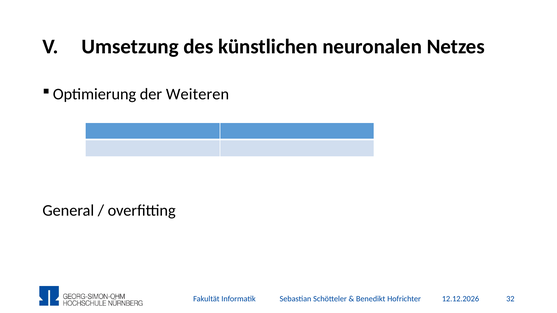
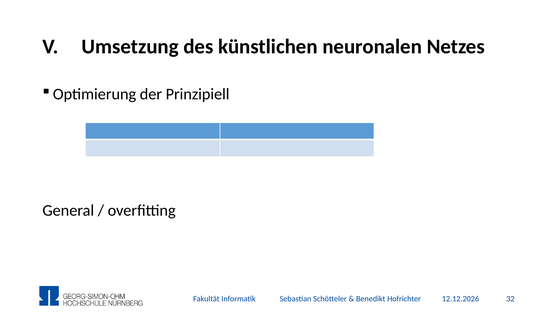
Weiteren: Weiteren -> Prinzipiell (198, 94)
